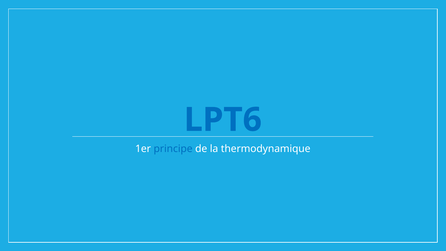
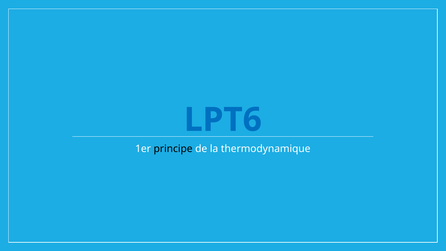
principe colour: blue -> black (173, 149)
